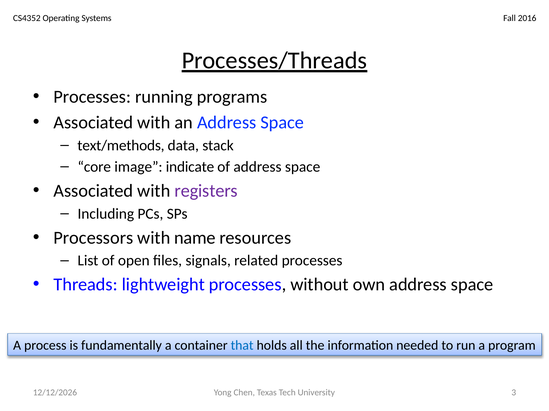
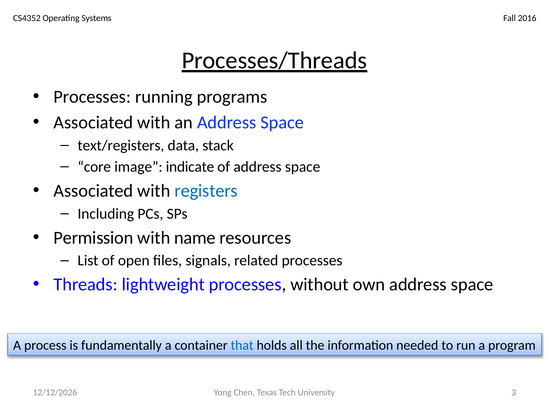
text/methods: text/methods -> text/registers (121, 146)
registers colour: purple -> blue (206, 191)
Processors: Processors -> Permission (93, 238)
